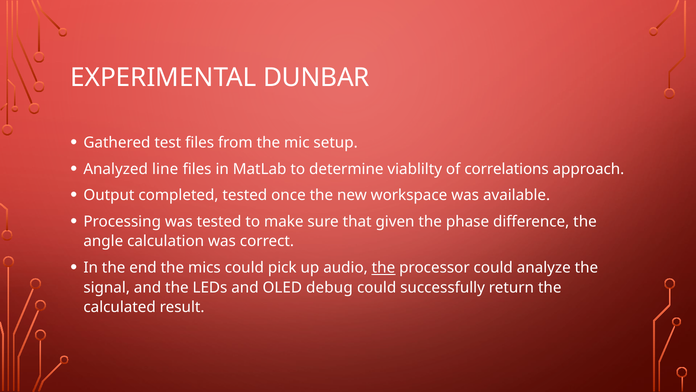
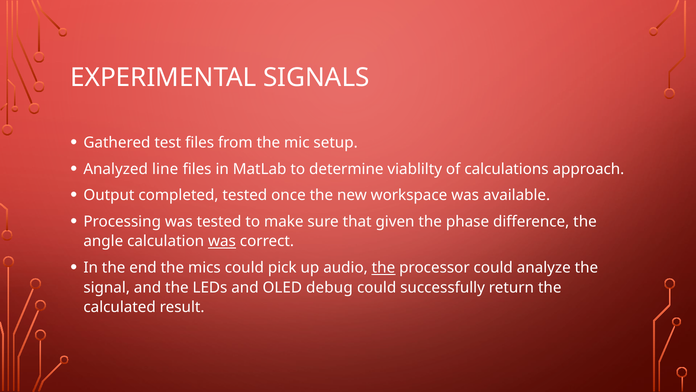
DUNBAR: DUNBAR -> SIGNALS (316, 77)
correlations: correlations -> calculations (507, 169)
was underline: none -> present (222, 241)
